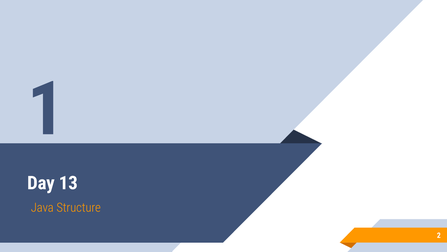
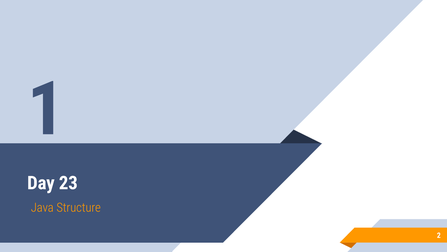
13: 13 -> 23 (68, 183)
